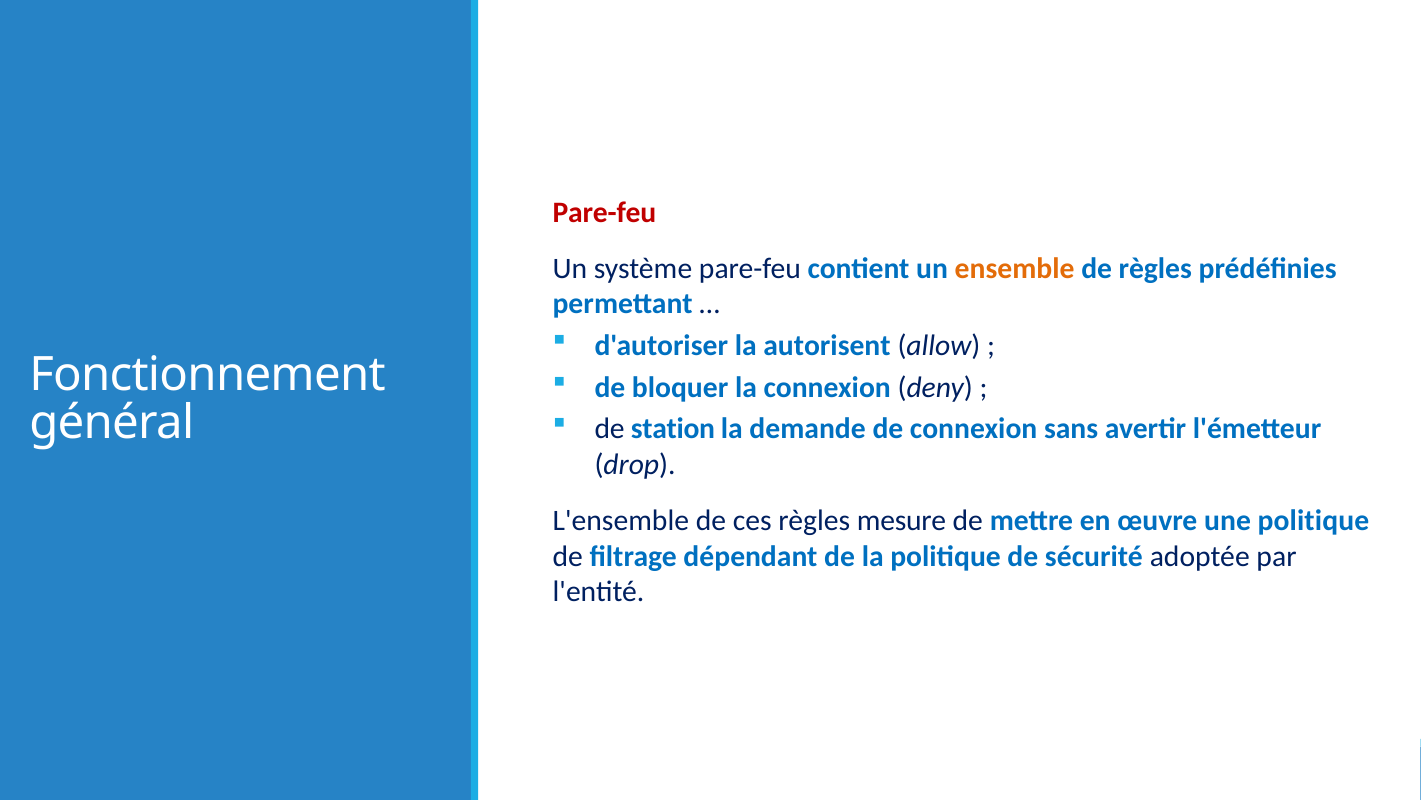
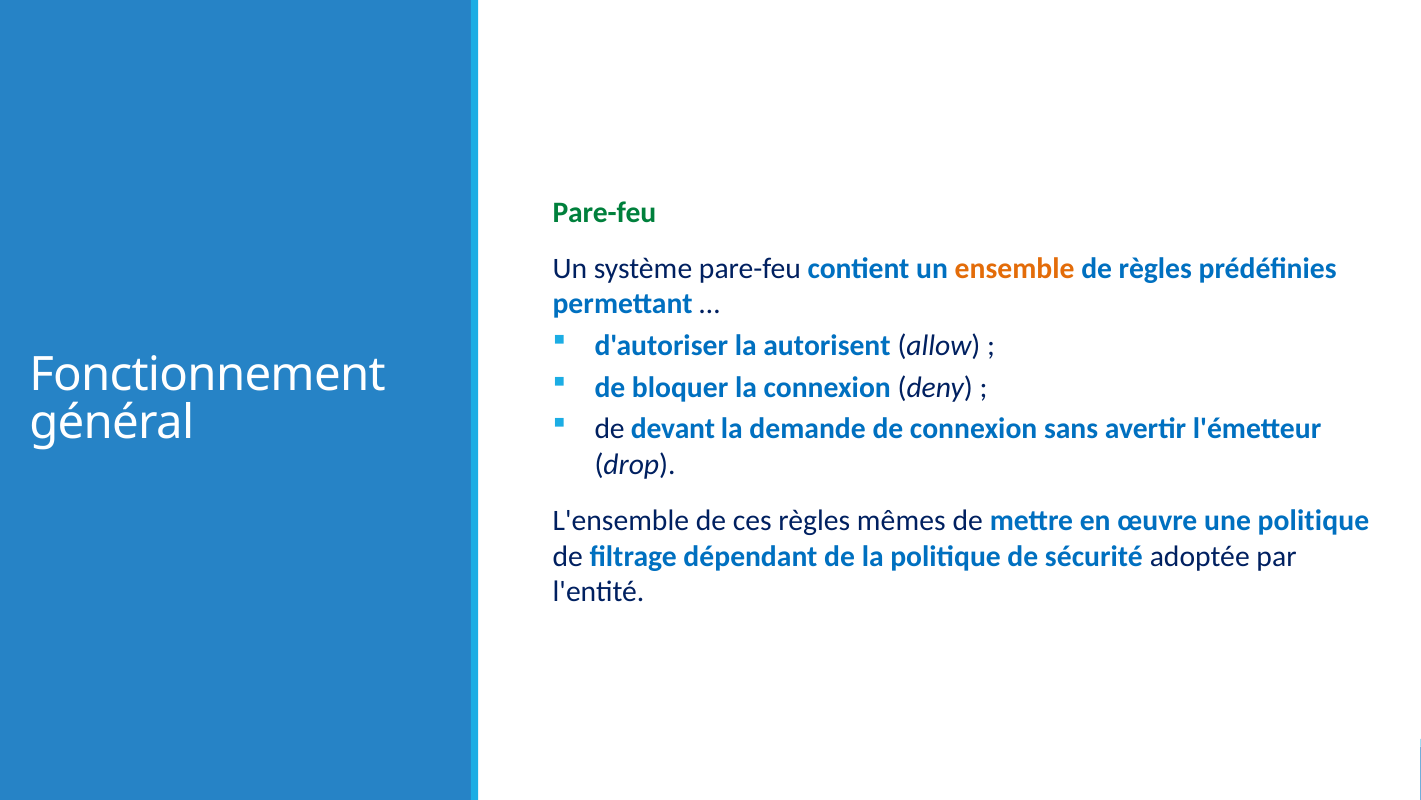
Pare-feu colour: red -> green (604, 212)
station: station -> devant (673, 428)
mesure: mesure -> mêmes (901, 520)
